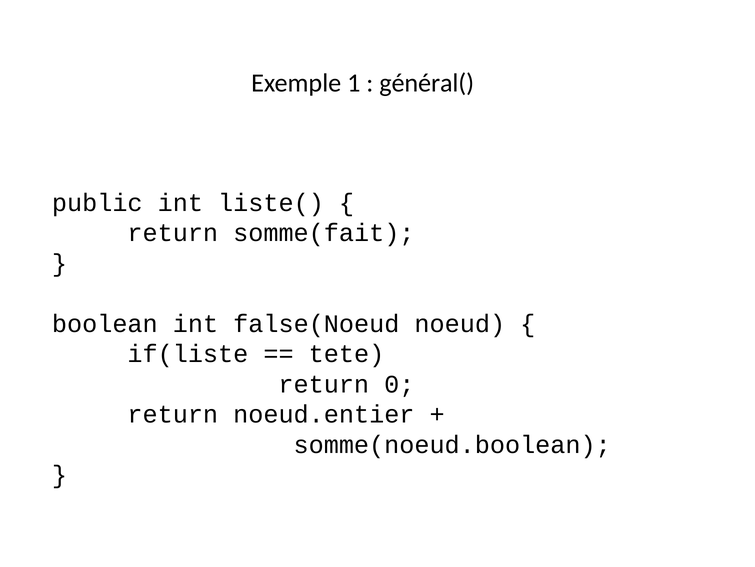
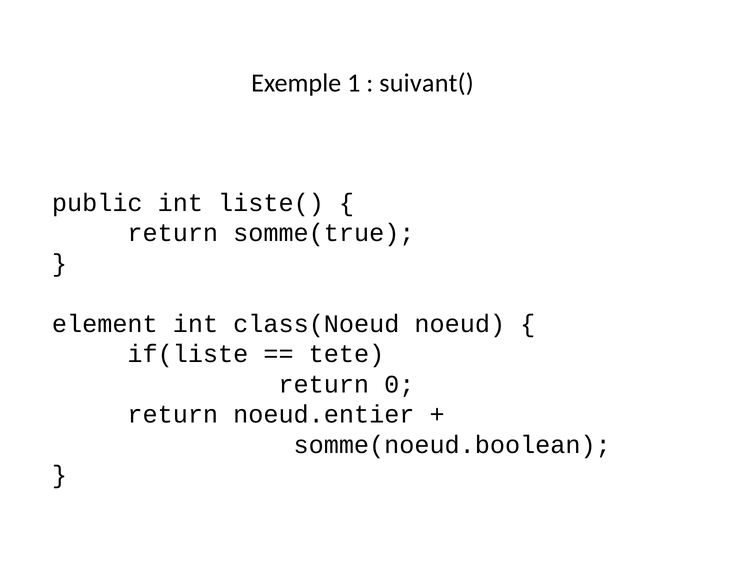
général(: général( -> suivant( (427, 83)
somme(fait: somme(fait -> somme(true (324, 233)
boolean: boolean -> element (105, 323)
false(Noeud: false(Noeud -> class(Noeud (316, 323)
